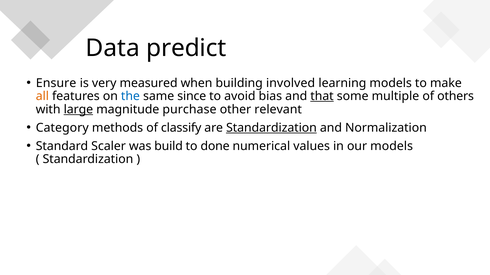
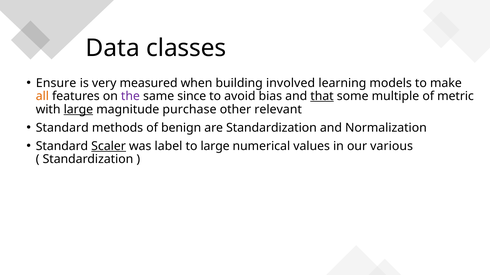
predict: predict -> classes (186, 48)
the colour: blue -> purple (130, 96)
others: others -> metric (456, 96)
Category: Category -> Standard (62, 128)
classify: classify -> benign (181, 128)
Standardization underline: present -> none (271, 128)
Scaler underline: none -> present (109, 146)
build: build -> label (168, 146)
to done: done -> large (215, 146)
our models: models -> various (392, 146)
